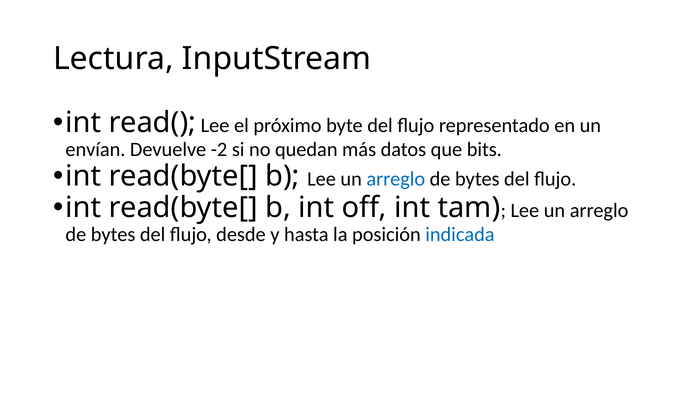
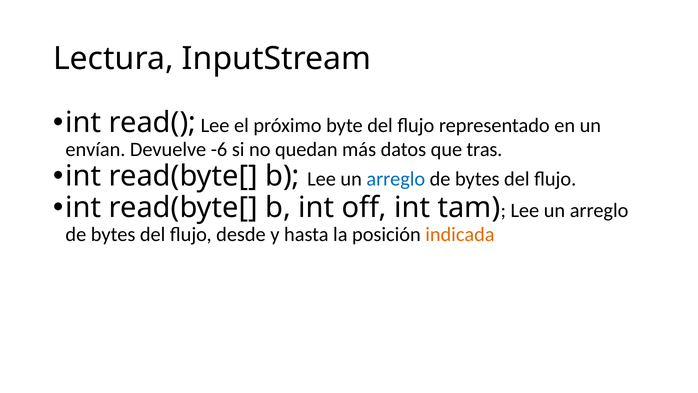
-2: -2 -> -6 (219, 149)
bits: bits -> tras (484, 149)
indicada colour: blue -> orange (460, 234)
